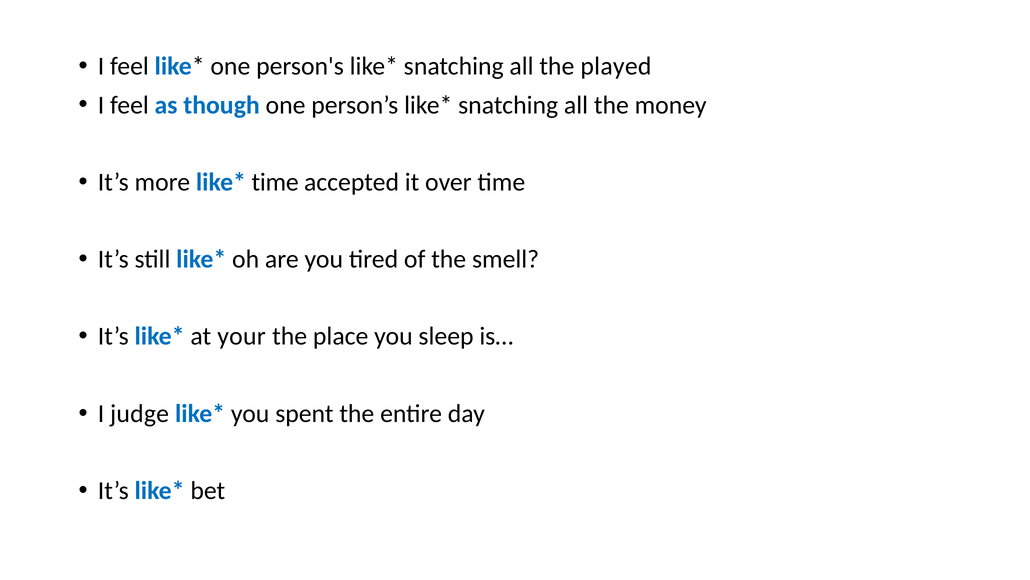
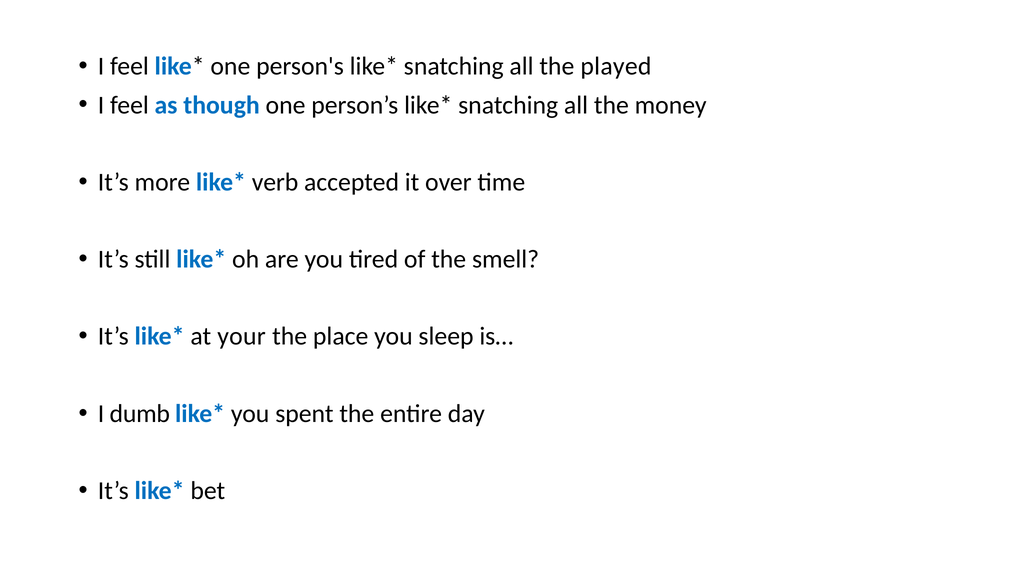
time: time -> verb (275, 182)
judge: judge -> dumb (140, 413)
